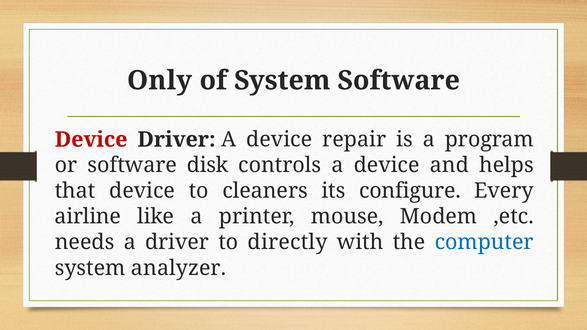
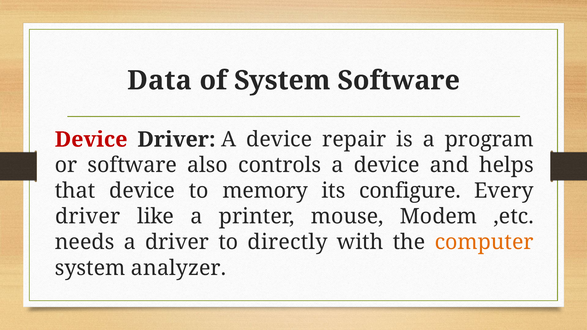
Only: Only -> Data (159, 81)
disk: disk -> also (208, 165)
cleaners: cleaners -> memory (265, 191)
airline: airline -> driver (88, 217)
computer colour: blue -> orange (484, 242)
